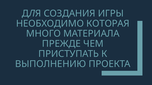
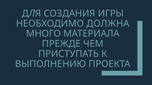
КОТОРАЯ: КОТОРАЯ -> ДОЛЖНА (108, 24)
